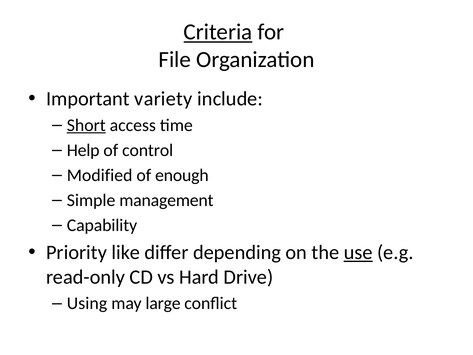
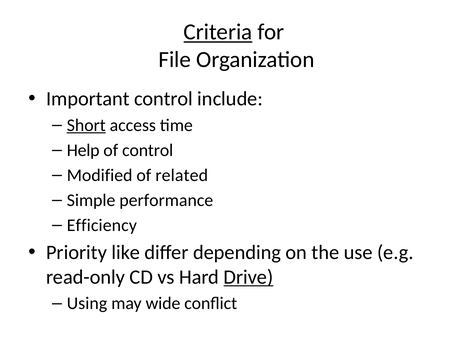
Important variety: variety -> control (164, 99)
enough: enough -> related (182, 175)
management: management -> performance (166, 200)
Capability: Capability -> Efficiency (102, 225)
use underline: present -> none (358, 252)
Drive underline: none -> present (248, 277)
large: large -> wide (163, 303)
